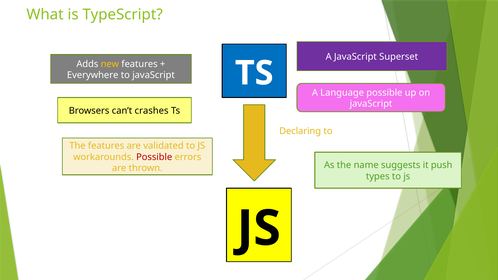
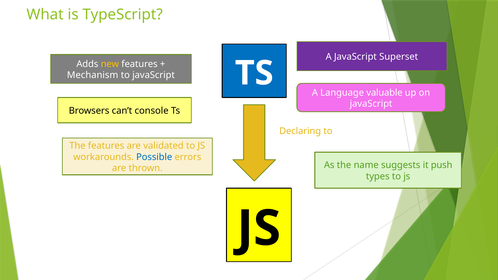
Everywhere: Everywhere -> Mechanism (93, 75)
Language possible: possible -> valuable (384, 93)
crashes: crashes -> console (152, 111)
Possible colour: red -> blue (154, 157)
